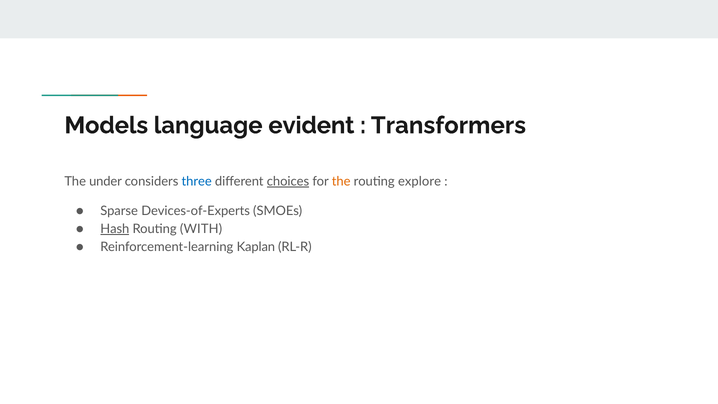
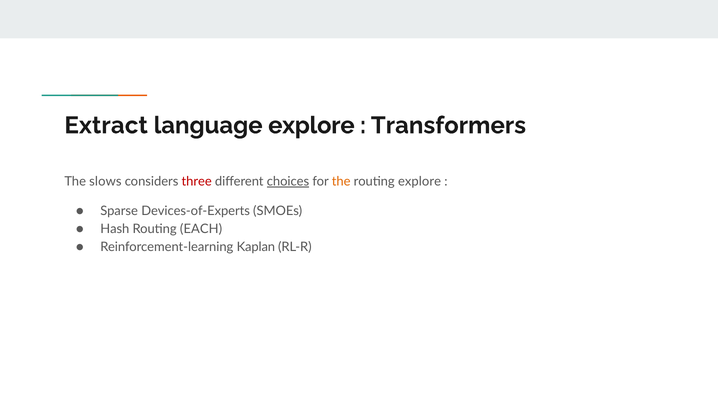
Models: Models -> Extract (106, 125)
language evident: evident -> explore (311, 125)
under: under -> slows (105, 181)
three colour: blue -> red (197, 181)
Hash underline: present -> none (115, 229)
WITH: WITH -> EACH (201, 229)
